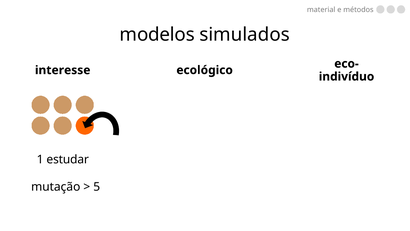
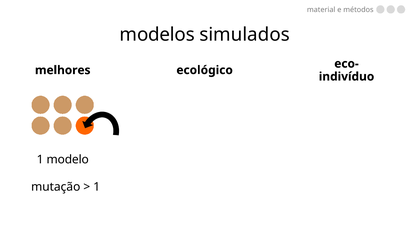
interesse: interesse -> melhores (63, 70)
estudar: estudar -> modelo (68, 159)
5: 5 -> 1 (97, 187)
